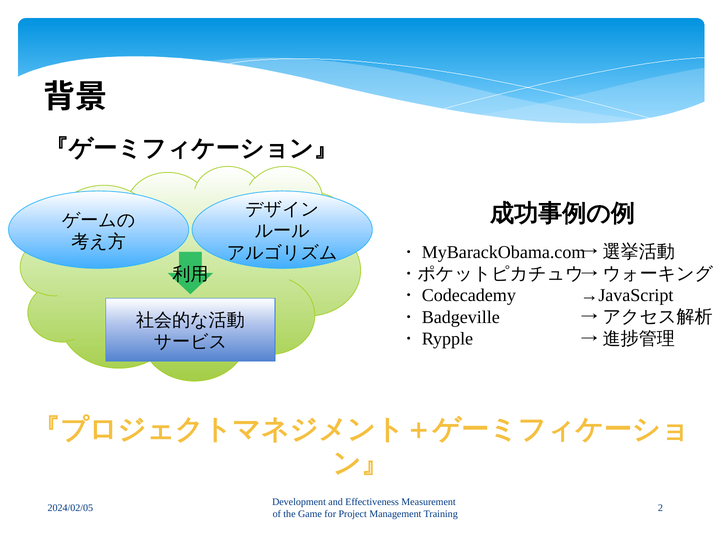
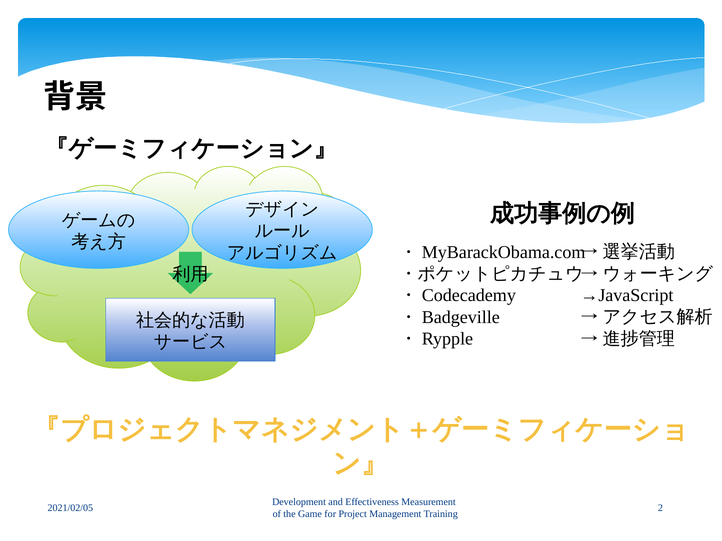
2024/02/05: 2024/02/05 -> 2021/02/05 (70, 509)
